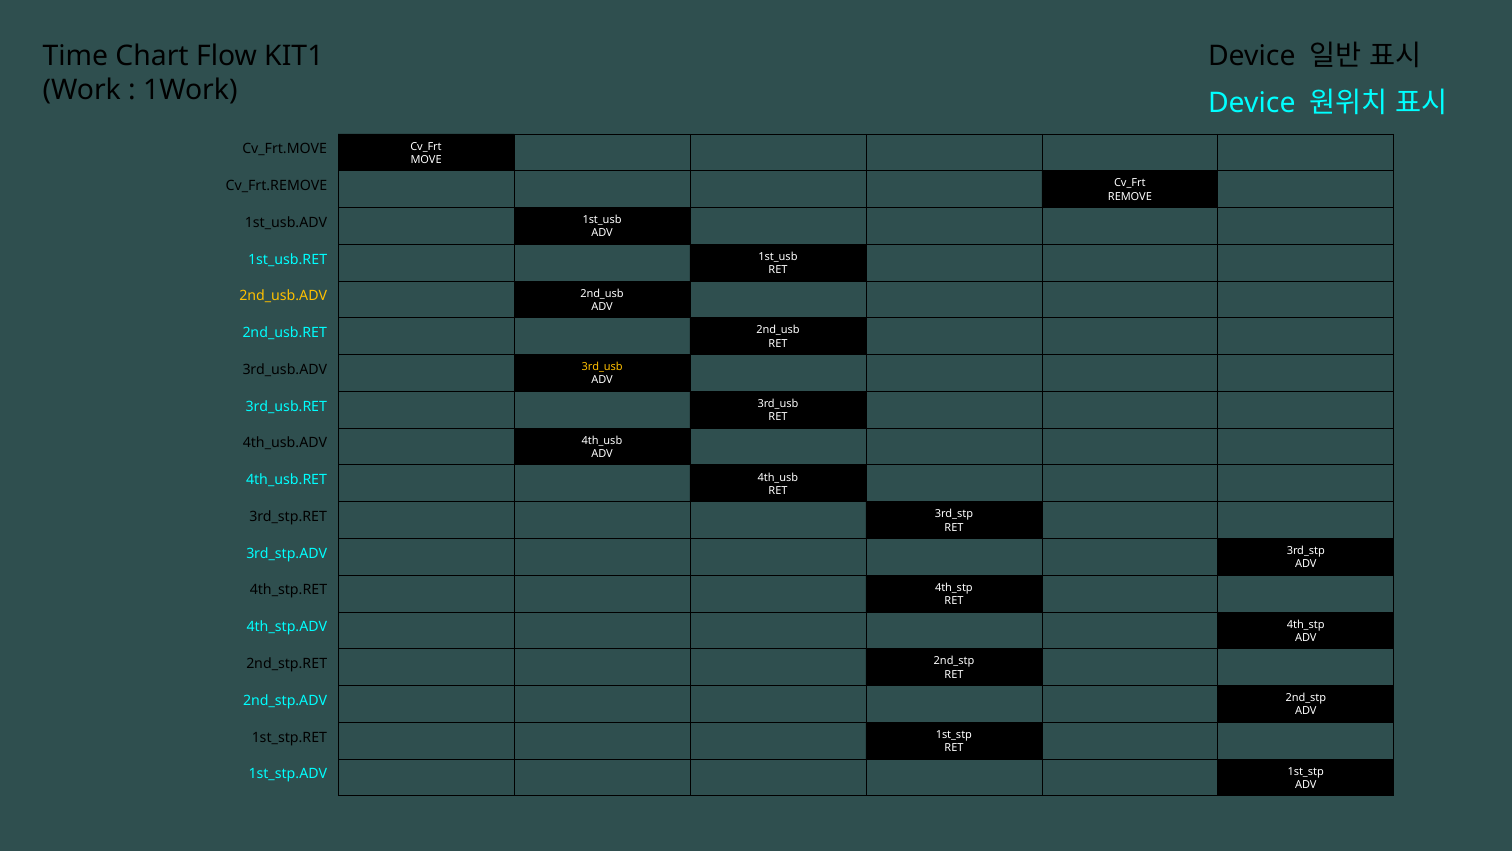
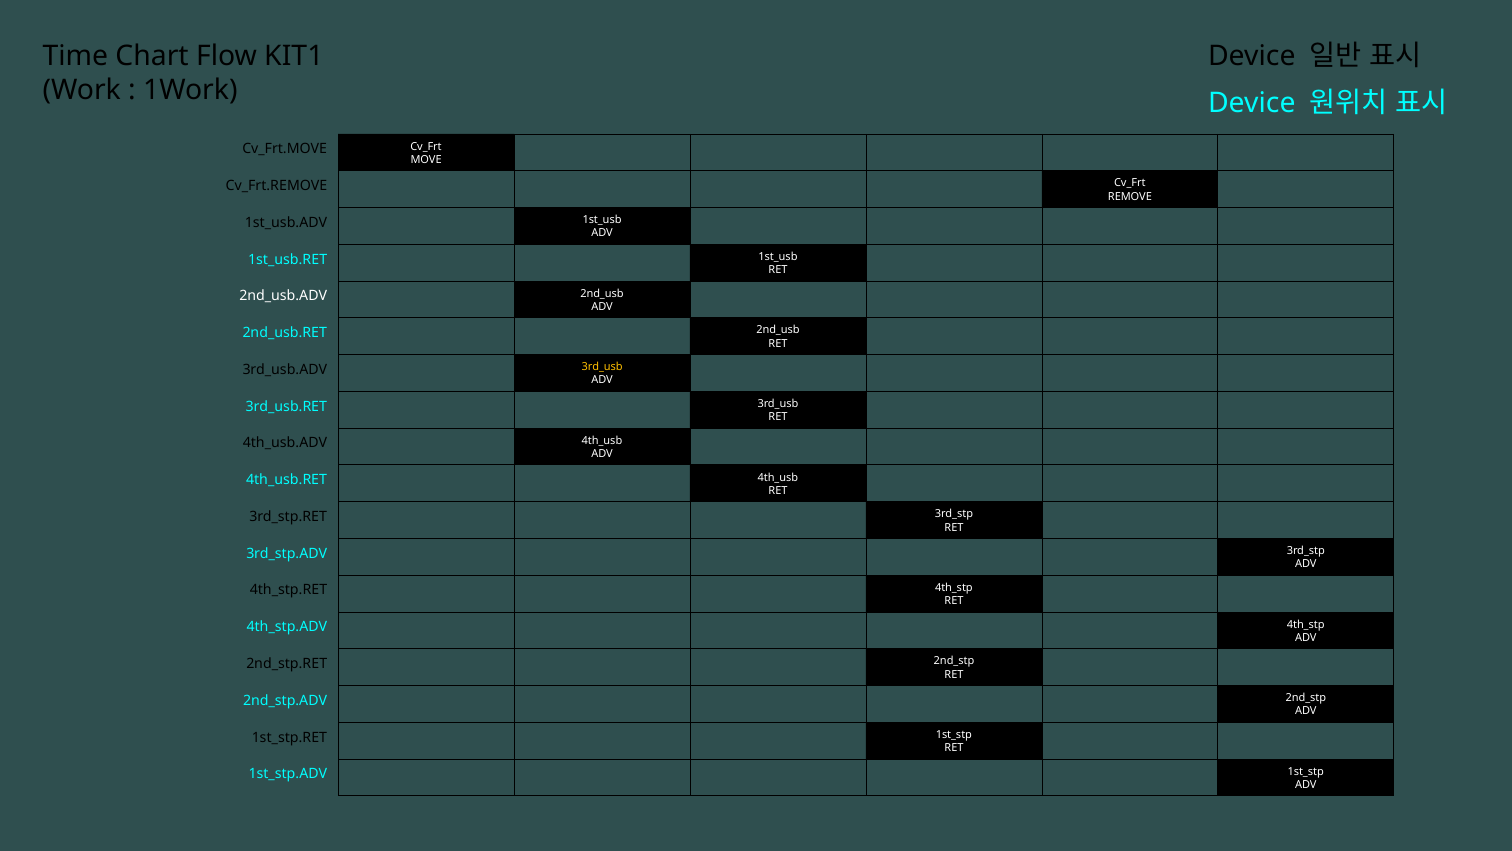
2nd_usb.ADV colour: yellow -> white (283, 296)
